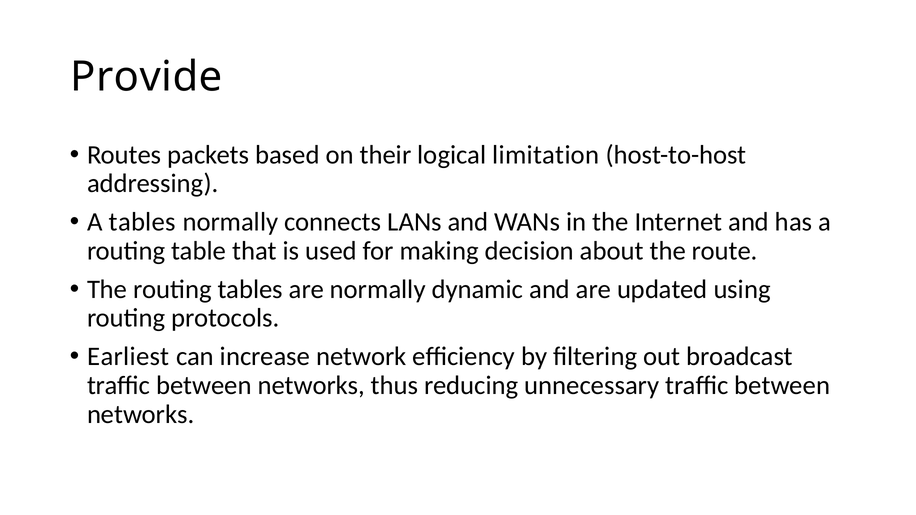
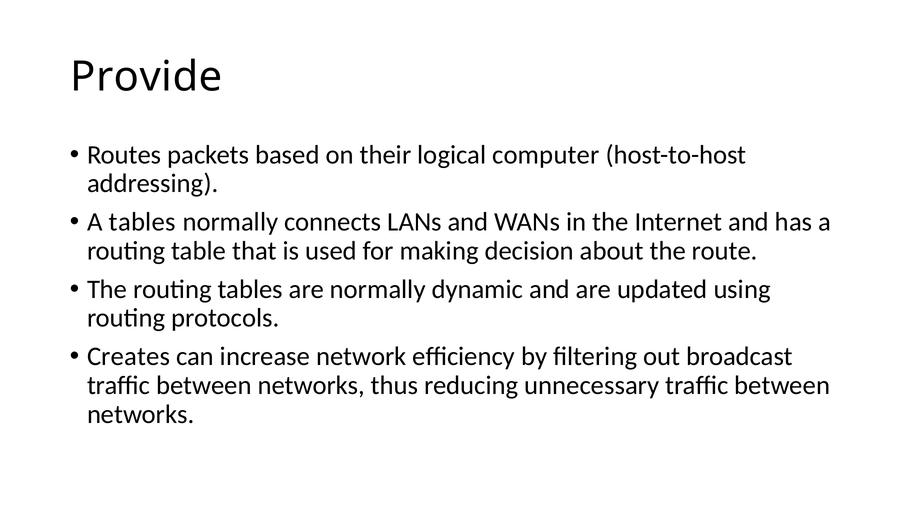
limitation: limitation -> computer (546, 155)
Earliest: Earliest -> Creates (129, 357)
